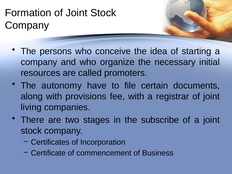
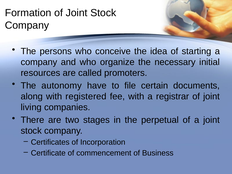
provisions: provisions -> registered (86, 96)
subscribe: subscribe -> perpetual (160, 120)
